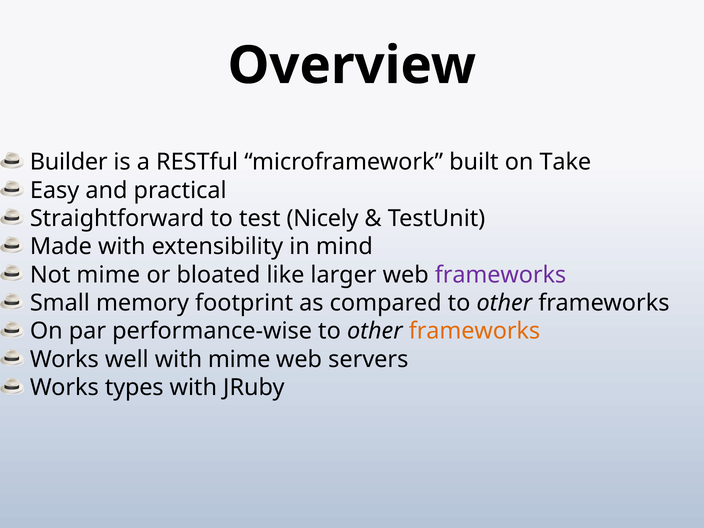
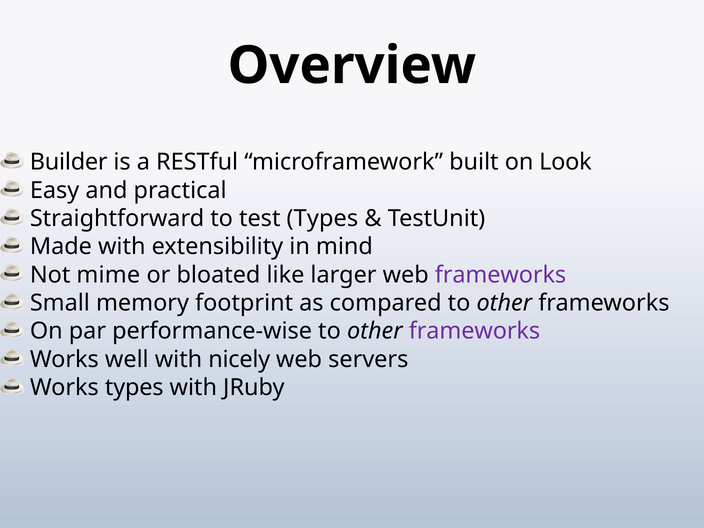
Take: Take -> Look (565, 162)
test Nicely: Nicely -> Types (322, 219)
frameworks colour: orange -> purple (474, 331)
with mime: mime -> nicely (239, 359)
